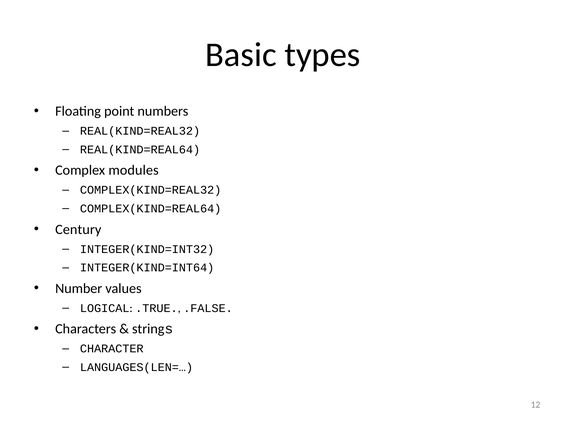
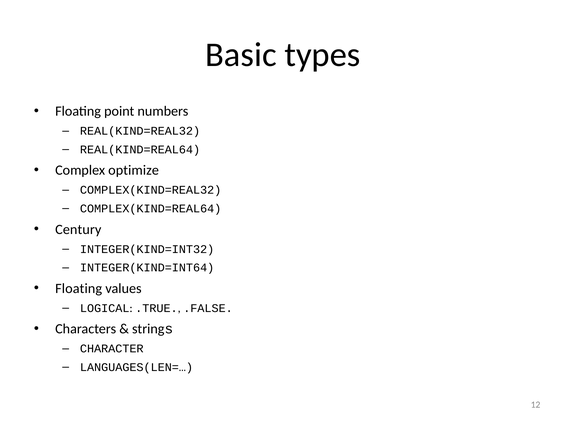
modules: modules -> optimize (134, 171)
Number: Number -> Floating (79, 289)
